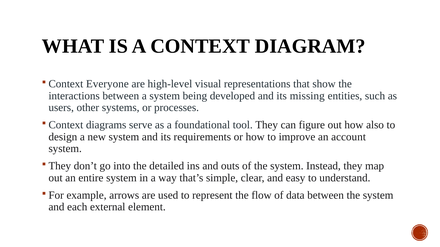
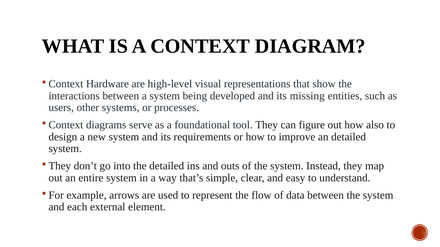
Everyone: Everyone -> Hardware (107, 84)
an account: account -> detailed (349, 137)
